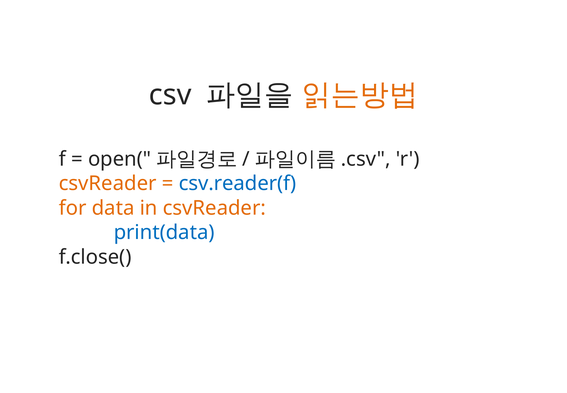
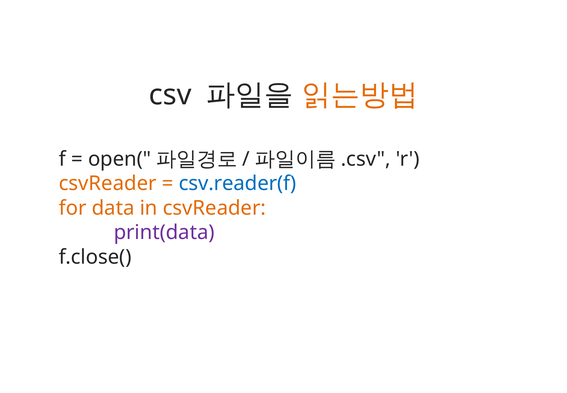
print(data colour: blue -> purple (164, 232)
